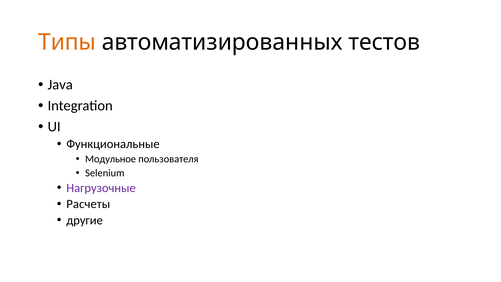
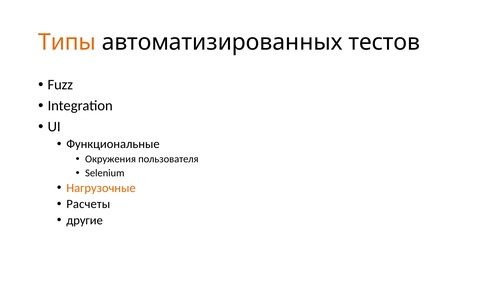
Java: Java -> Fuzz (60, 85)
Модульное: Модульное -> Окружения (111, 159)
Нагрузочные colour: purple -> orange (101, 188)
